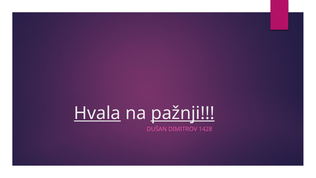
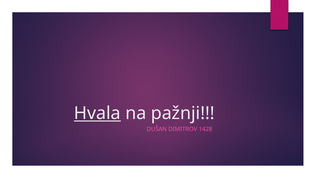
pažnji underline: present -> none (183, 113)
